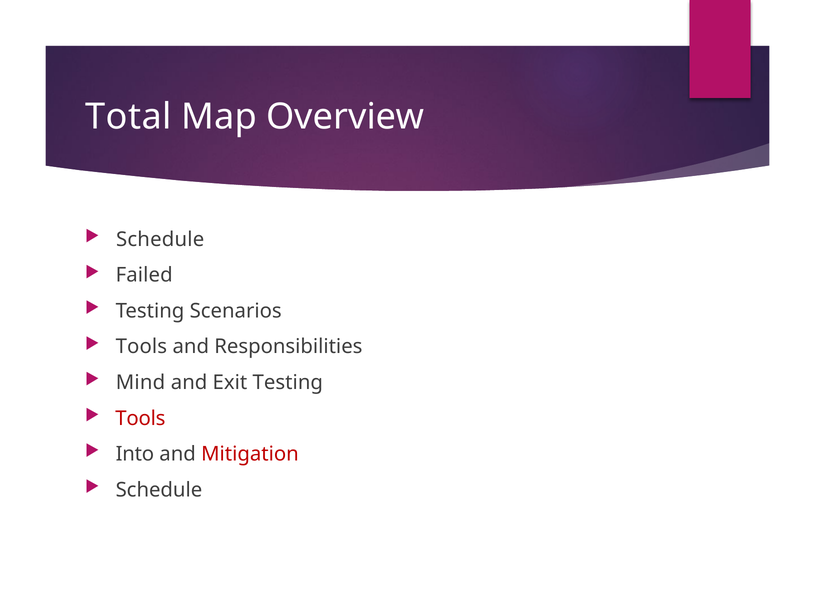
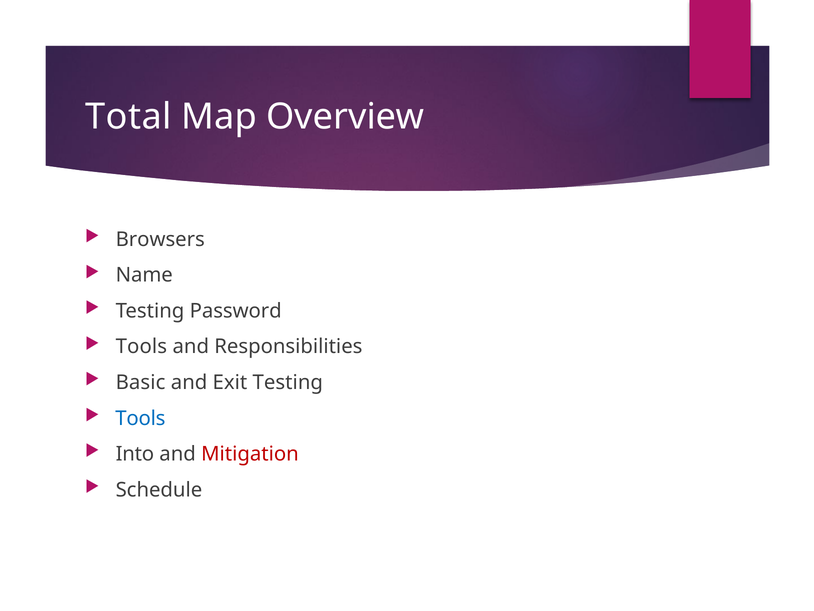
Schedule: Schedule -> Browsers (160, 239)
Failed: Failed -> Name (144, 275)
Scenarios: Scenarios -> Password (236, 311)
Mind: Mind -> Basic (141, 382)
Tools colour: red -> blue (140, 418)
